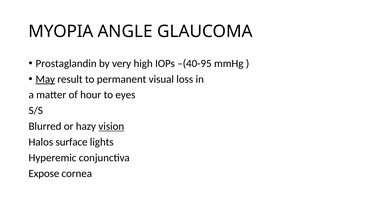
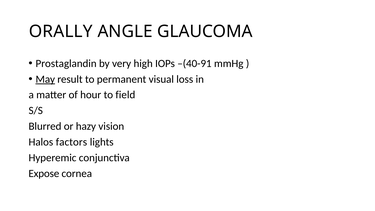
MYOPIA: MYOPIA -> ORALLY (61, 32)
–(40-95: –(40-95 -> –(40-91 (194, 63)
eyes: eyes -> field (125, 95)
vision underline: present -> none (111, 126)
surface: surface -> factors (71, 142)
